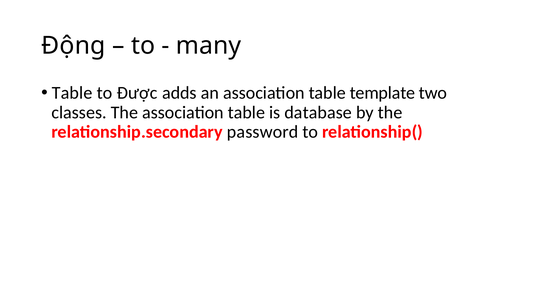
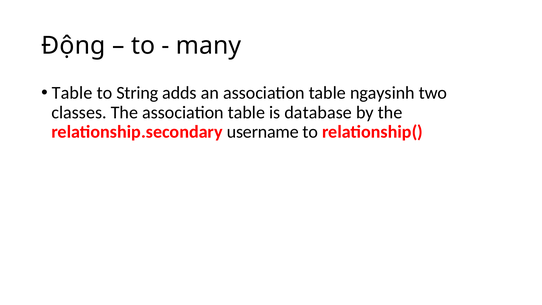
Được: Được -> String (137, 93)
template: template -> ngaysinh (382, 93)
password: password -> username (263, 132)
